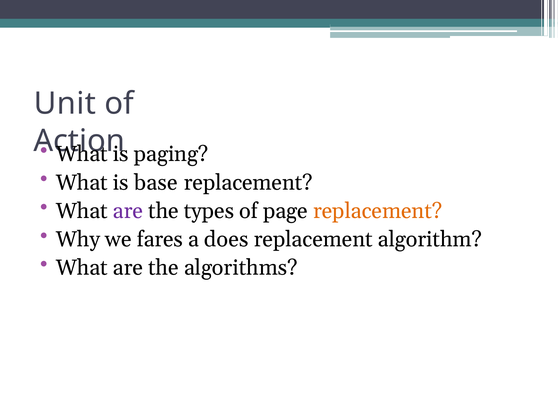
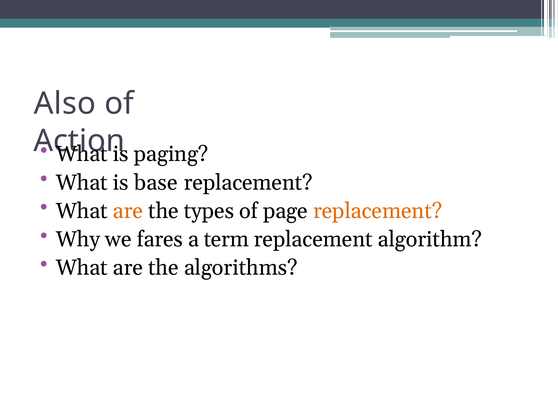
Unit: Unit -> Also (65, 104)
are colour: purple -> orange (128, 211)
does: does -> term (226, 239)
